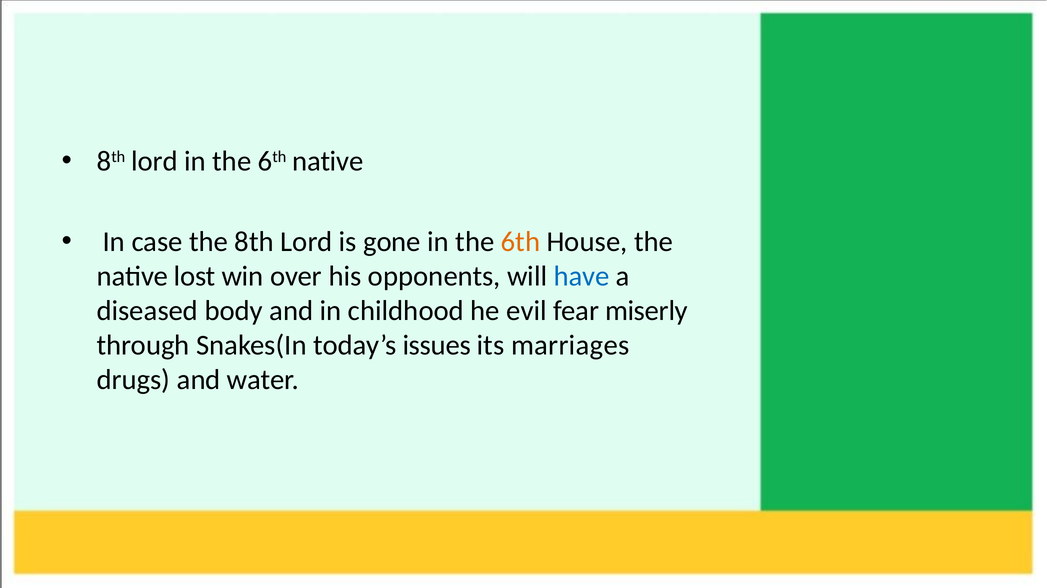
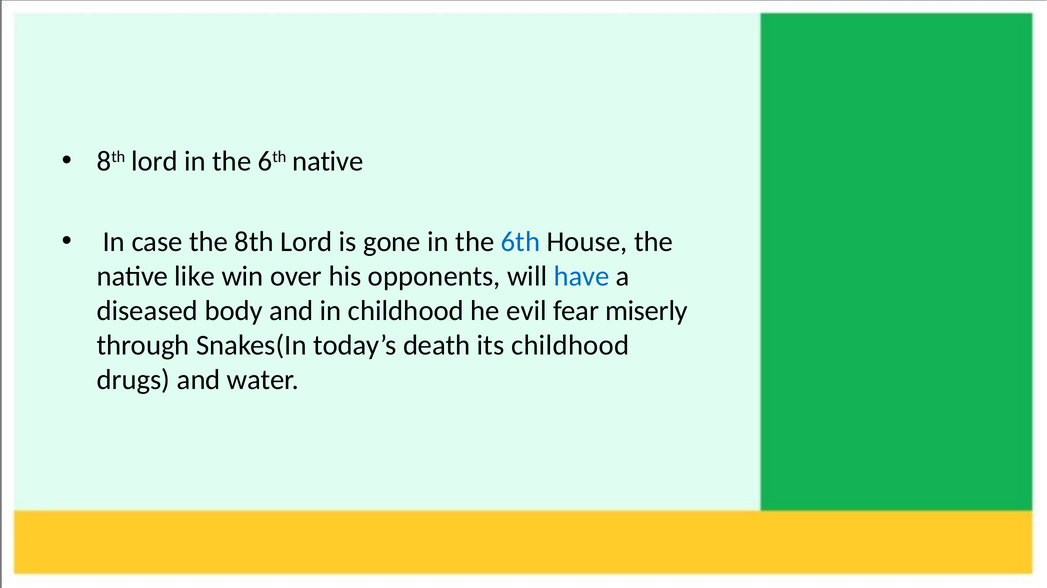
6th colour: orange -> blue (521, 242)
lost: lost -> like (195, 276)
issues: issues -> death (437, 345)
its marriages: marriages -> childhood (570, 345)
